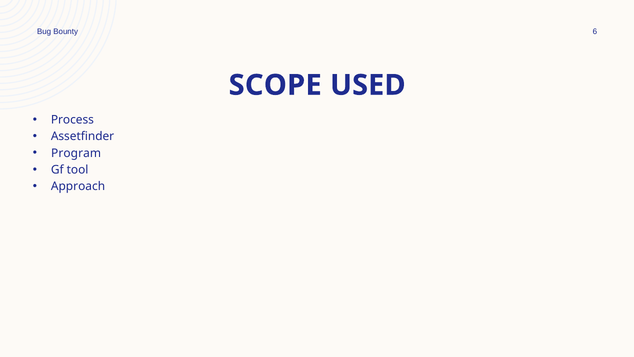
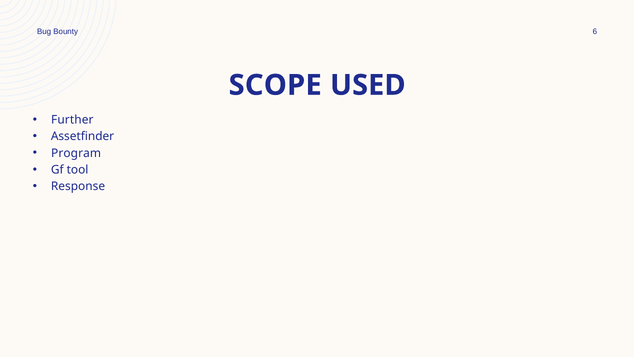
Process: Process -> Further (72, 120)
Approach: Approach -> Response (78, 186)
